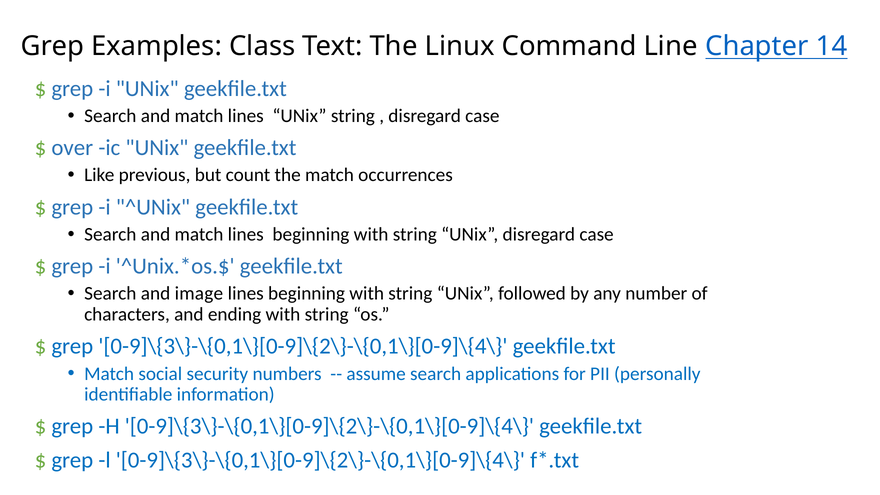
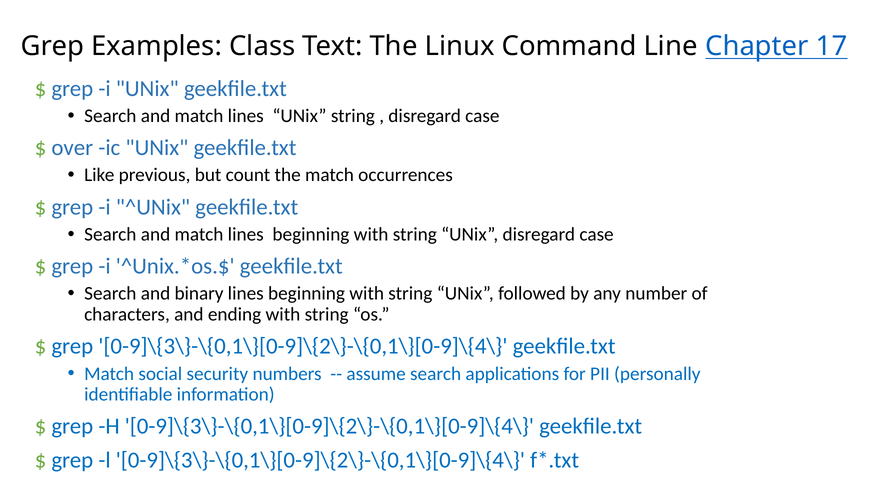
14: 14 -> 17 (832, 46)
image: image -> binary (199, 294)
